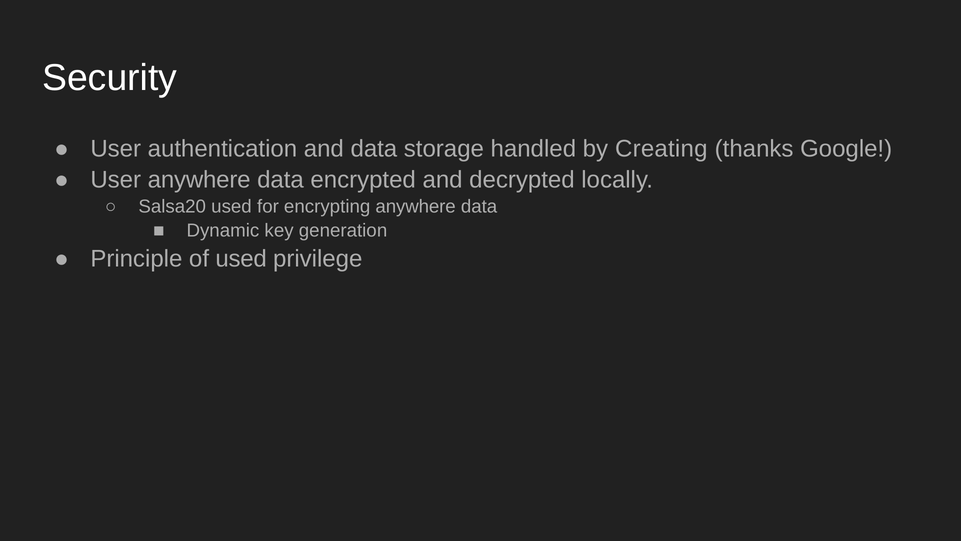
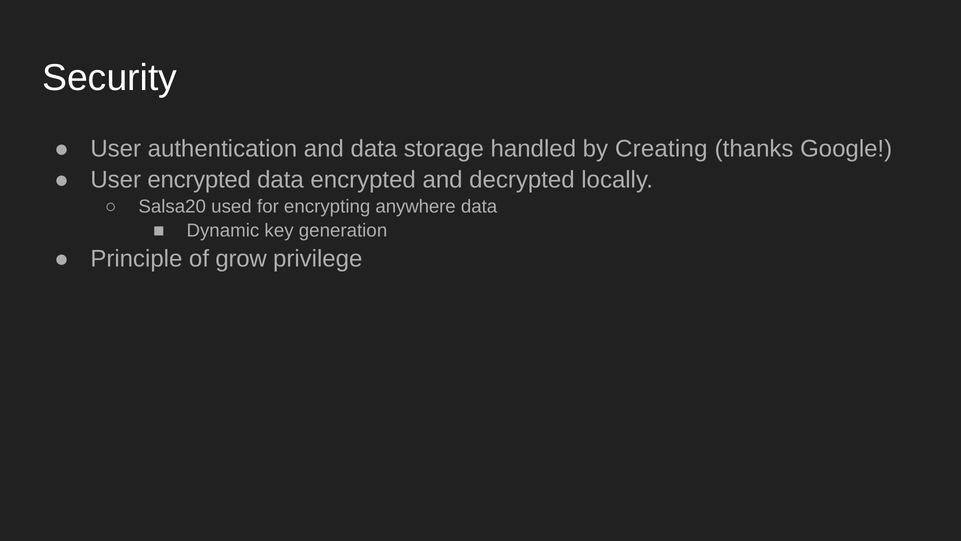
User anywhere: anywhere -> encrypted (199, 180)
of used: used -> grow (241, 259)
